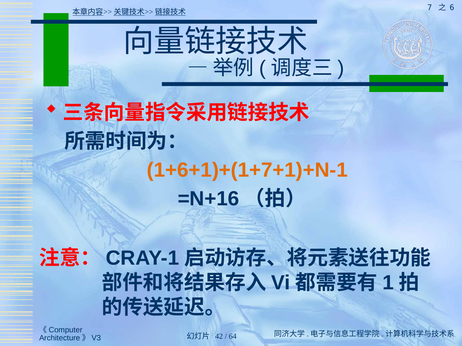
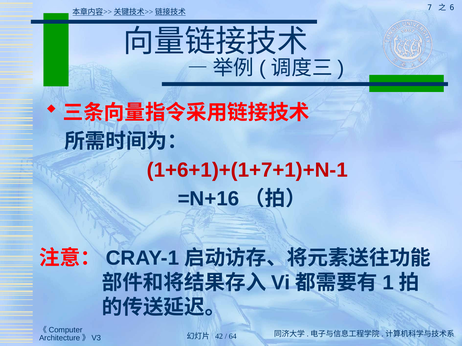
1+6+1)+(1+7+1)+N-1 colour: orange -> red (247, 170)
